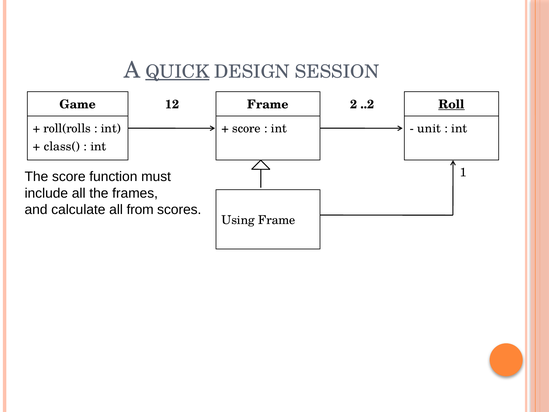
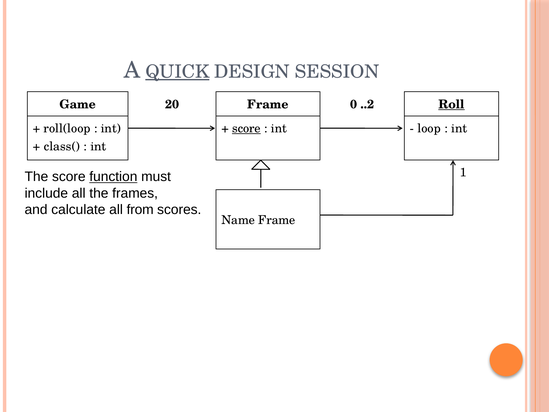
12: 12 -> 20 (172, 104)
2: 2 -> 0 (354, 104)
roll(rolls: roll(rolls -> roll(loop (67, 128)
score underline: none -> present (246, 128)
unit: unit -> loop (429, 128)
function underline: none -> present (113, 177)
Using: Using -> Name (238, 220)
